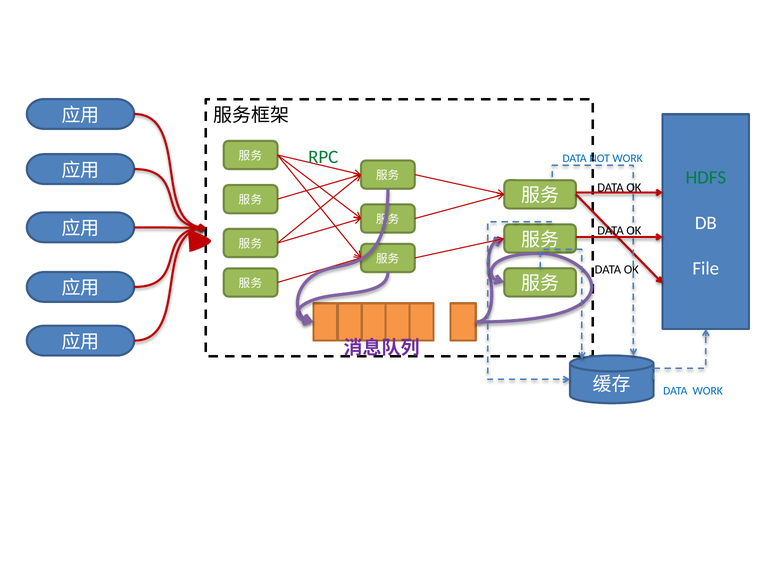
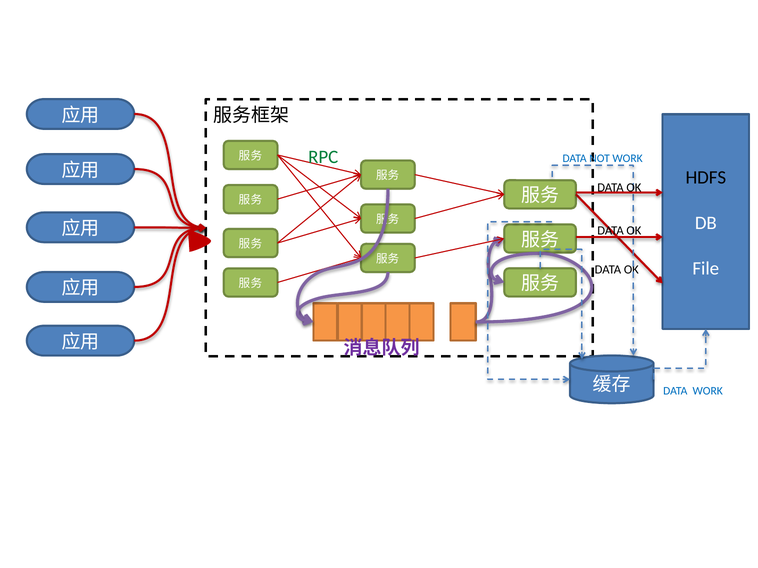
HDFS colour: green -> black (706, 178)
